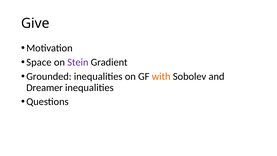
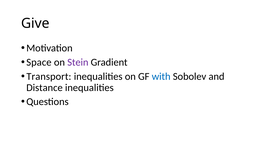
Grounded: Grounded -> Transport (49, 76)
with colour: orange -> blue (161, 76)
Dreamer: Dreamer -> Distance (44, 87)
